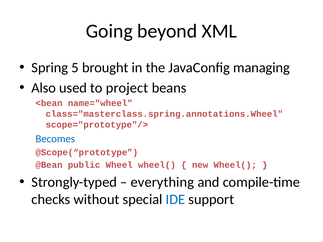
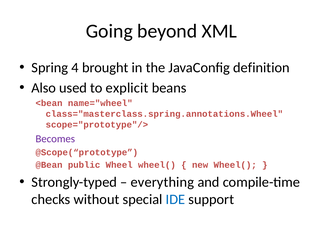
5: 5 -> 4 (75, 68)
managing: managing -> definition (261, 68)
project: project -> explicit (127, 88)
Becomes colour: blue -> purple (55, 139)
